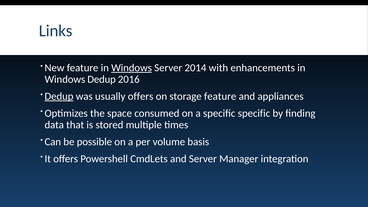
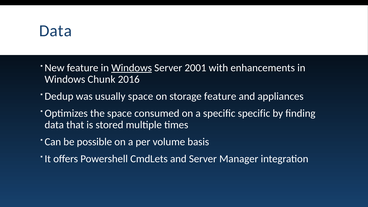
Links: Links -> Data (56, 31)
2014: 2014 -> 2001 (195, 68)
Windows Dedup: Dedup -> Chunk (102, 79)
Dedup underline: present -> none (59, 96)
usually offers: offers -> space (141, 96)
